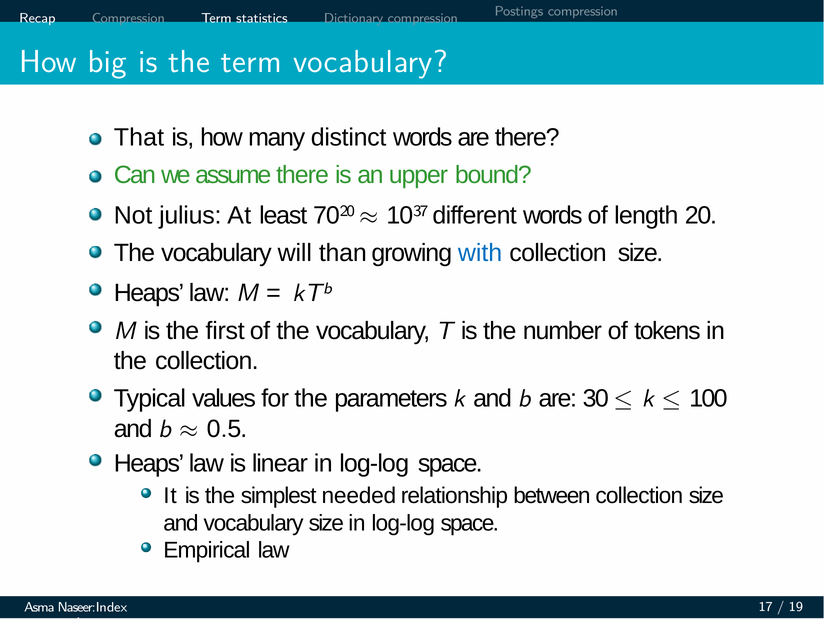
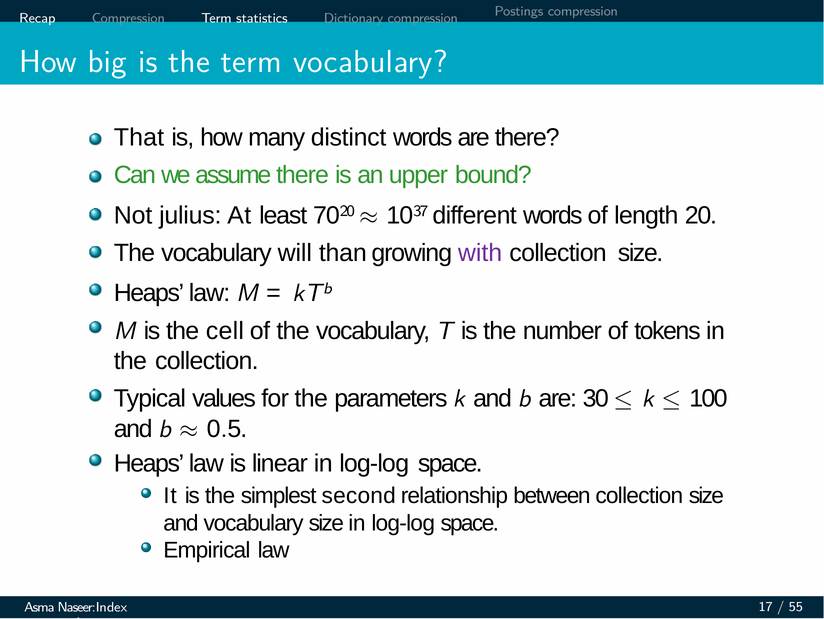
with colour: blue -> purple (480, 253)
first: first -> cell (225, 331)
needed: needed -> second (359, 495)
19: 19 -> 55 (796, 607)
